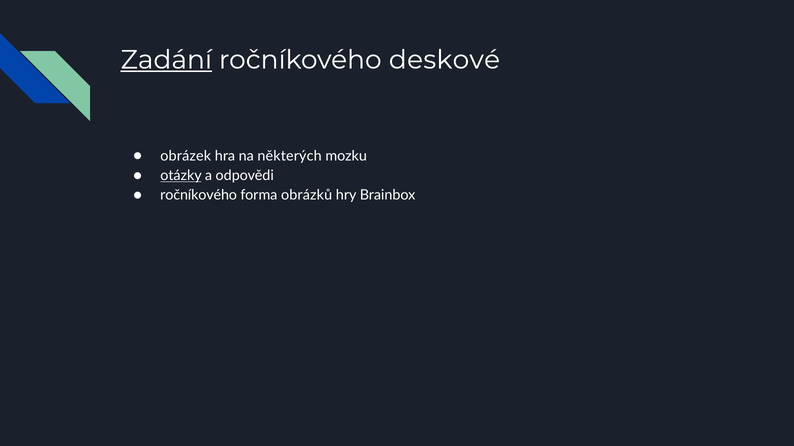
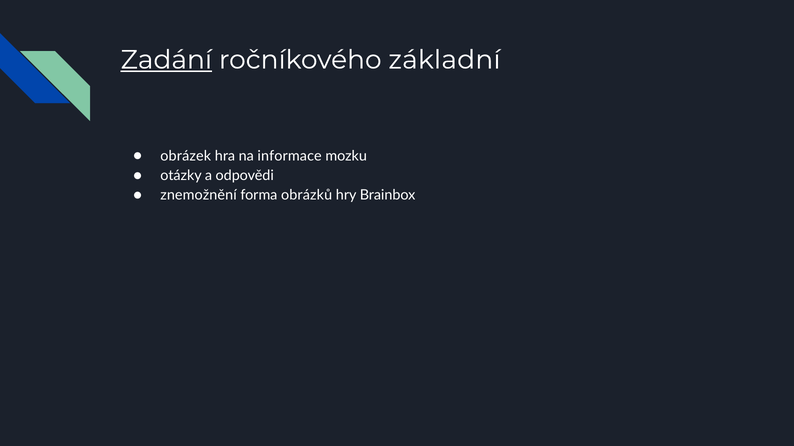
deskové: deskové -> základní (444, 60)
některých: některých -> informace (290, 156)
otázky underline: present -> none (181, 176)
ročníkového: ročníkového -> znemožnění (198, 196)
